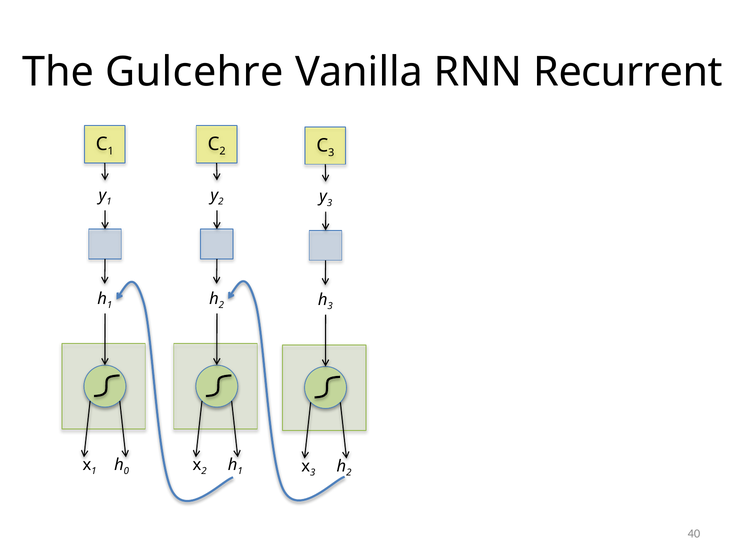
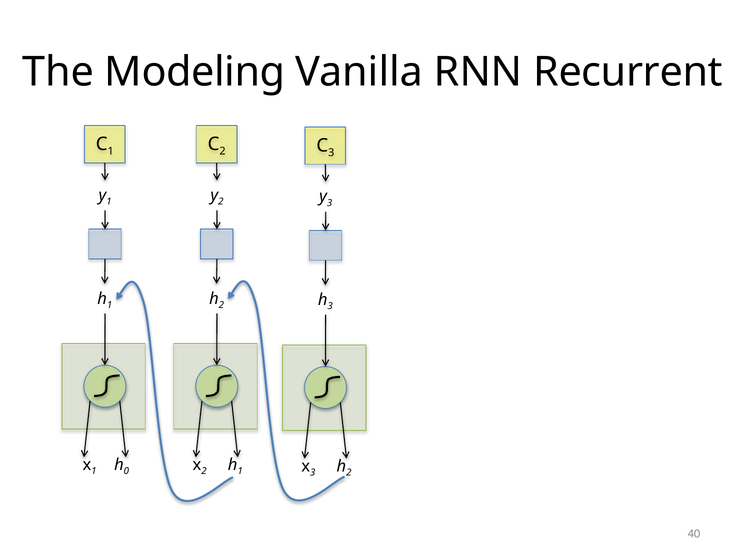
Gulcehre: Gulcehre -> Modeling (195, 72)
